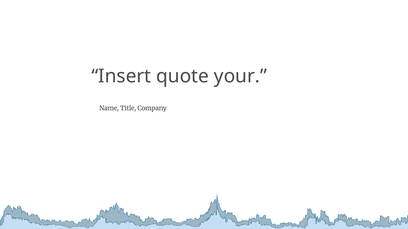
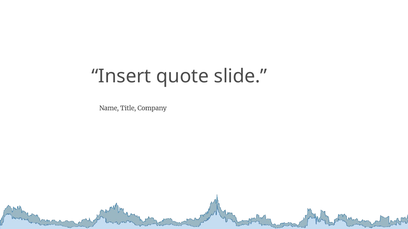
your: your -> slide (240, 76)
